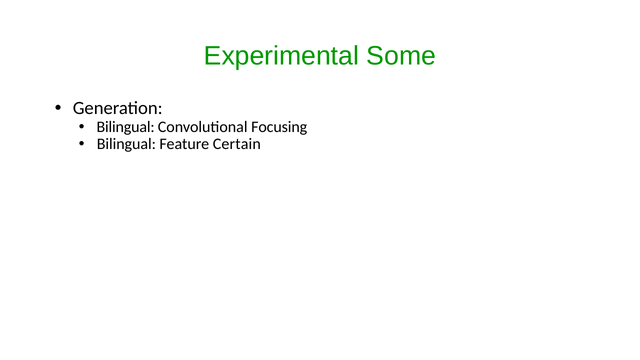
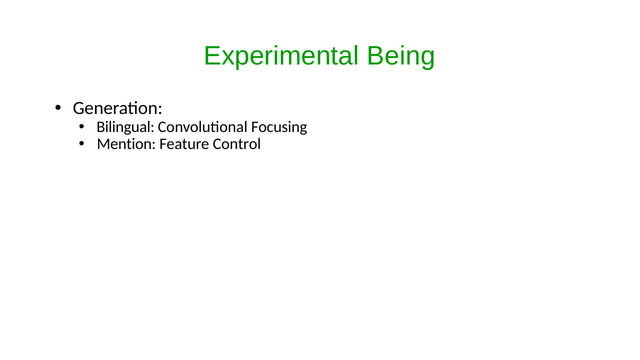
Some: Some -> Being (401, 56)
Bilingual: Bilingual -> Mention (126, 144)
Certain: Certain -> Control (237, 144)
